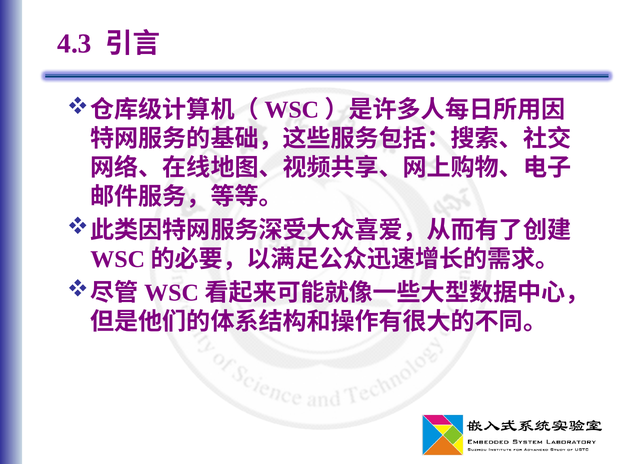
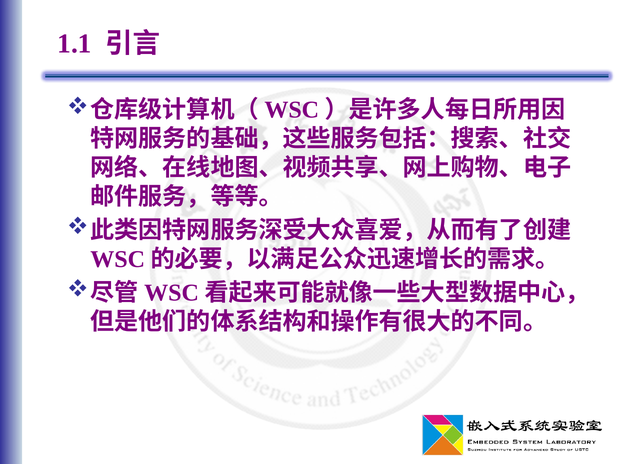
4.3: 4.3 -> 1.1 (75, 44)
